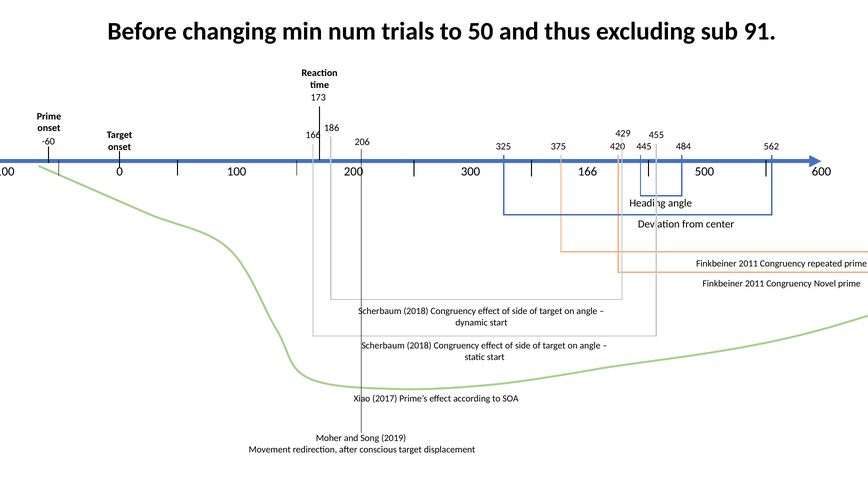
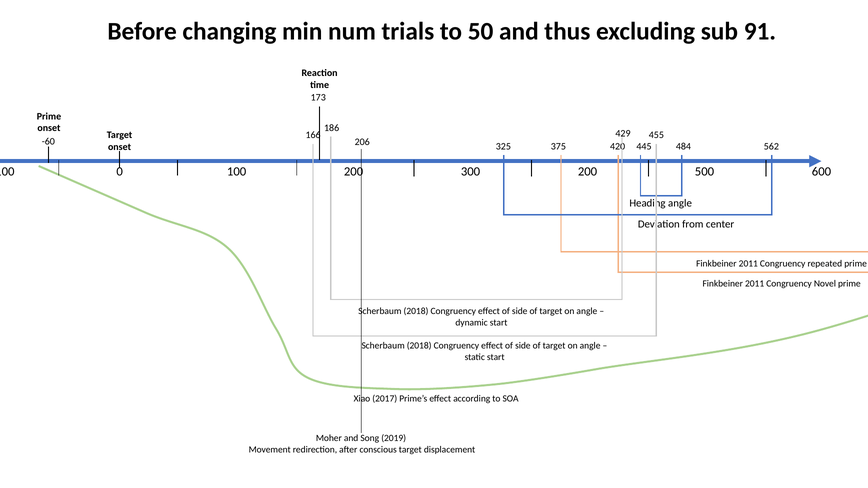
300 166: 166 -> 200 (588, 172)
